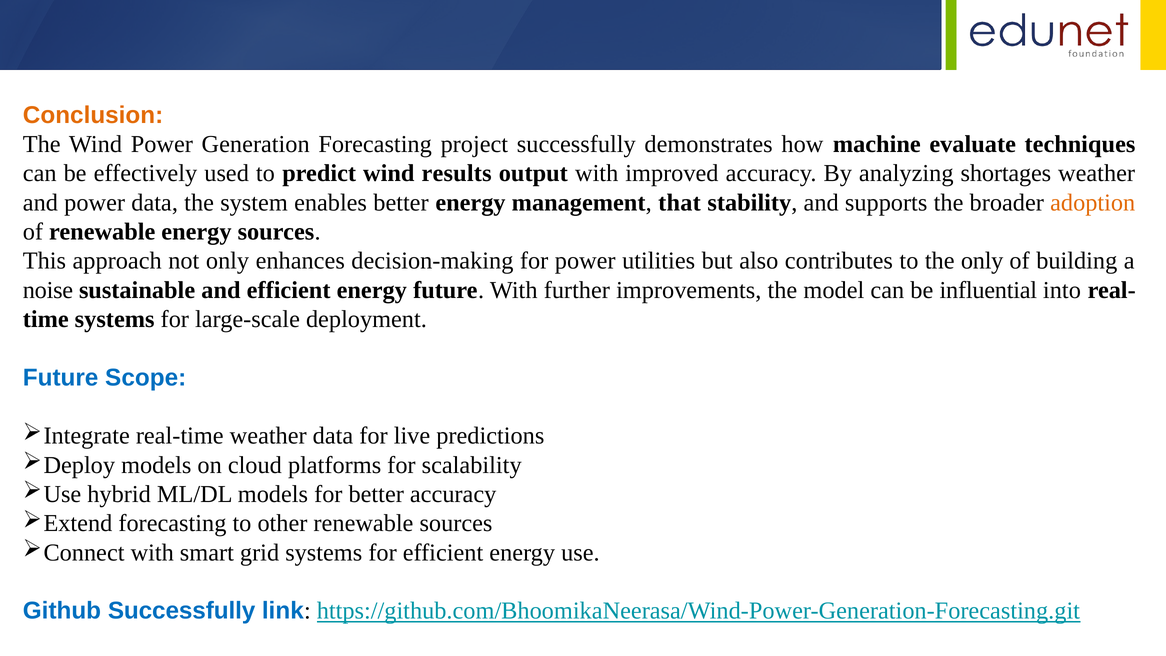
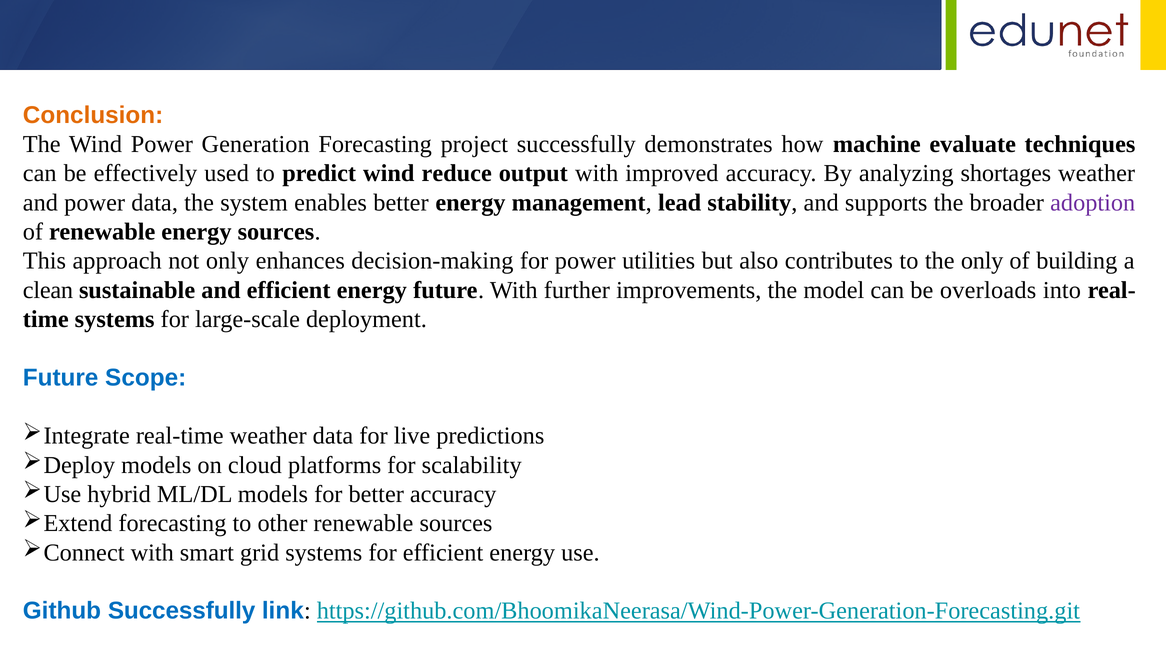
results: results -> reduce (457, 173)
that: that -> lead (680, 203)
adoption colour: orange -> purple (1093, 203)
noise: noise -> clean (48, 290)
influential: influential -> overloads (988, 290)
